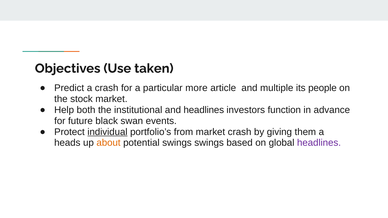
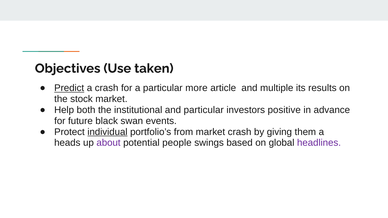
Predict underline: none -> present (69, 88)
people: people -> results (322, 88)
and headlines: headlines -> particular (204, 110)
function: function -> positive (284, 110)
about colour: orange -> purple (108, 143)
potential swings: swings -> people (177, 143)
